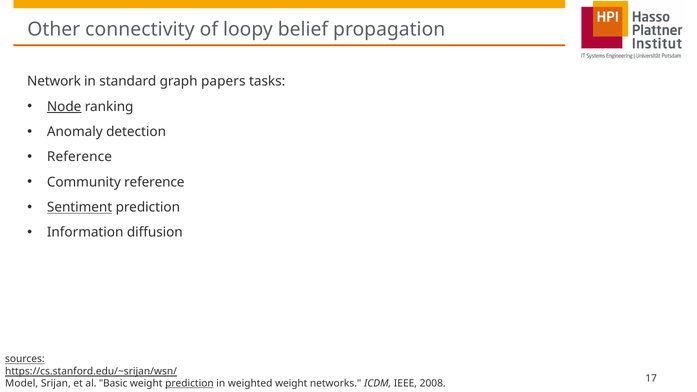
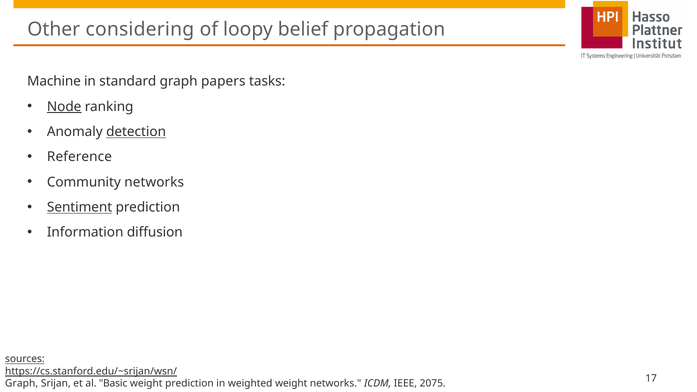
connectivity: connectivity -> considering (140, 29)
Network: Network -> Machine (54, 82)
detection underline: none -> present (136, 132)
Community reference: reference -> networks (154, 182)
Model: Model -> Graph (22, 384)
prediction underline: present -> none (189, 384)
2008: 2008 -> 2075 (433, 384)
